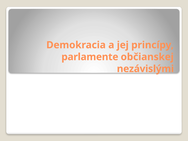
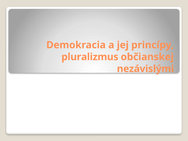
parlamente: parlamente -> pluralizmus (90, 57)
